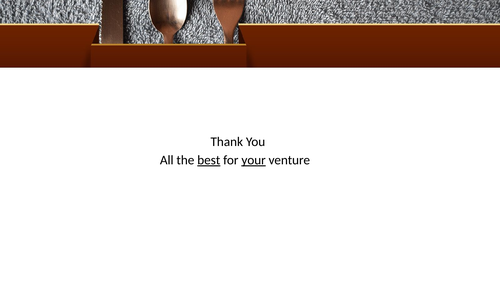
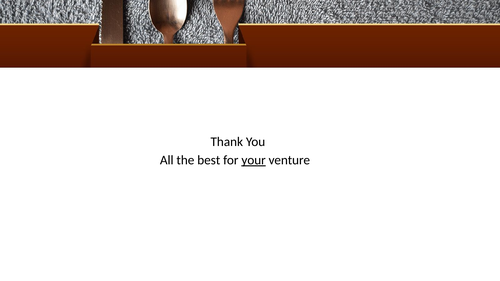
best underline: present -> none (209, 160)
